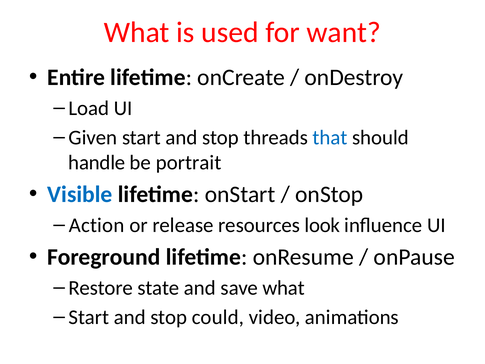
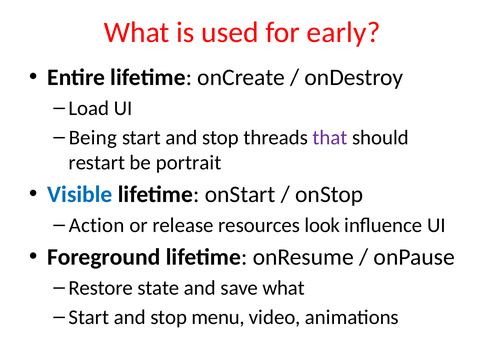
want: want -> early (344, 32)
Given: Given -> Being (93, 137)
that colour: blue -> purple (330, 137)
handle: handle -> restart (97, 163)
could: could -> menu (218, 317)
